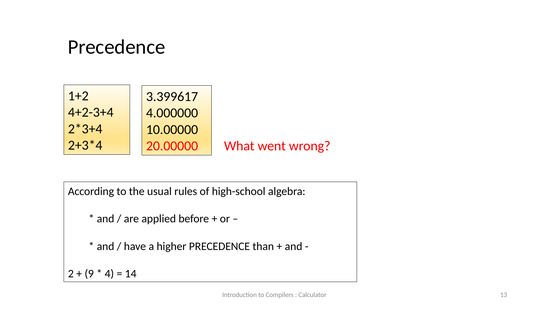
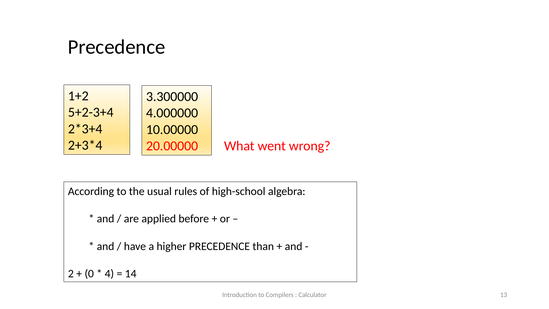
3.399617: 3.399617 -> 3.300000 (172, 97)
4+2-3+4: 4+2-3+4 -> 5+2-3+4 (91, 112)
9: 9 -> 0 (89, 274)
